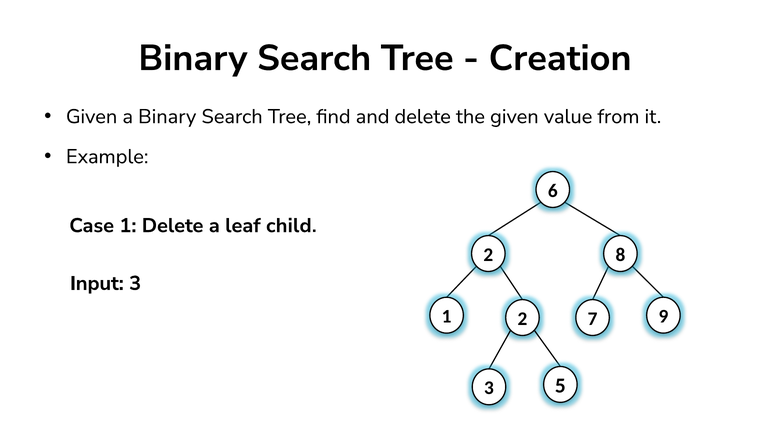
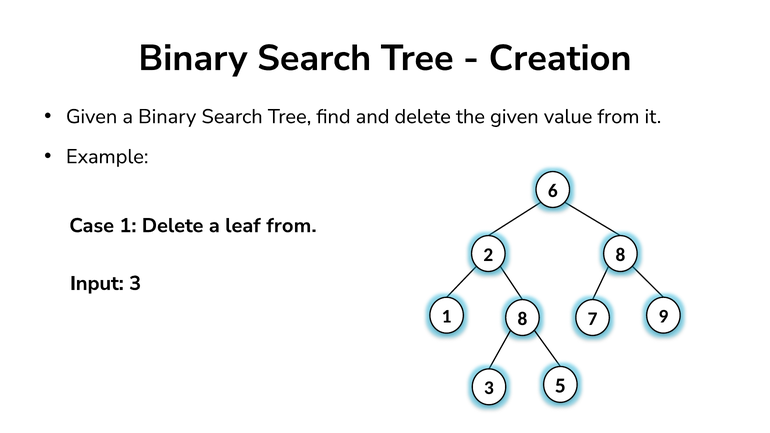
leaf child: child -> from (291, 226)
1 2: 2 -> 8 (522, 319)
